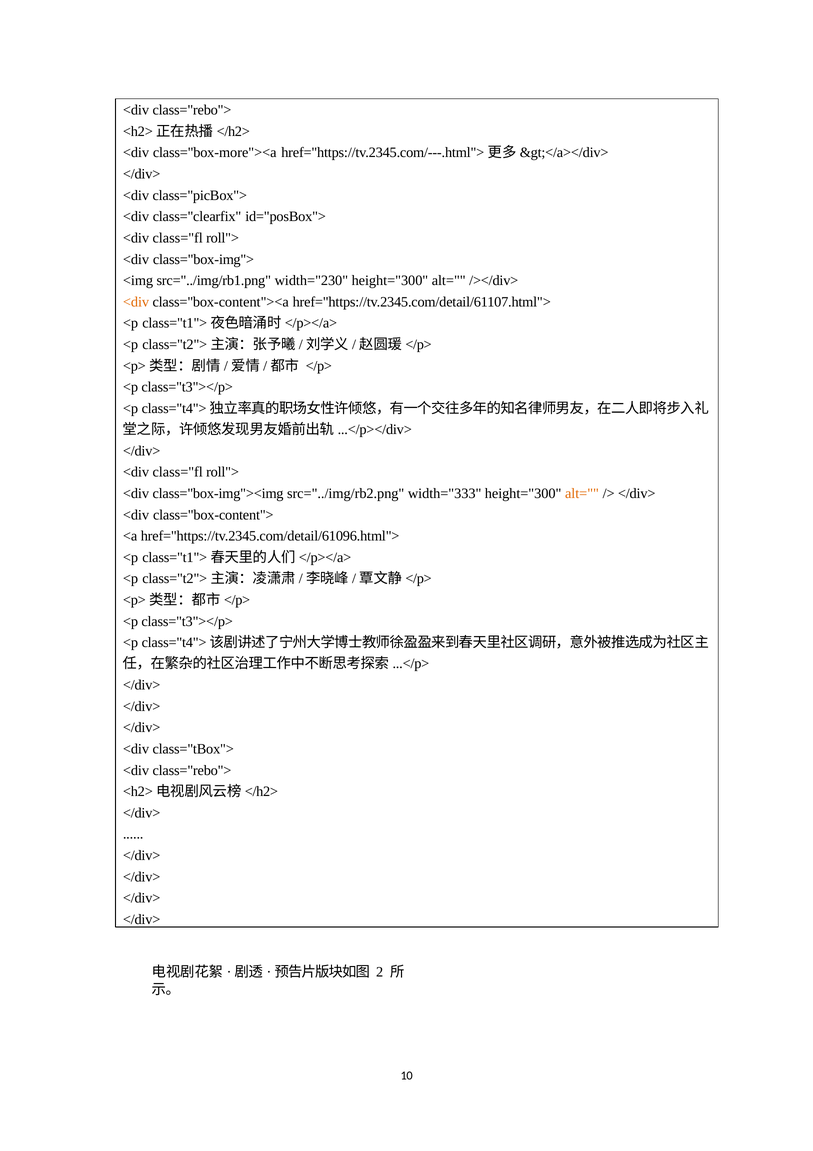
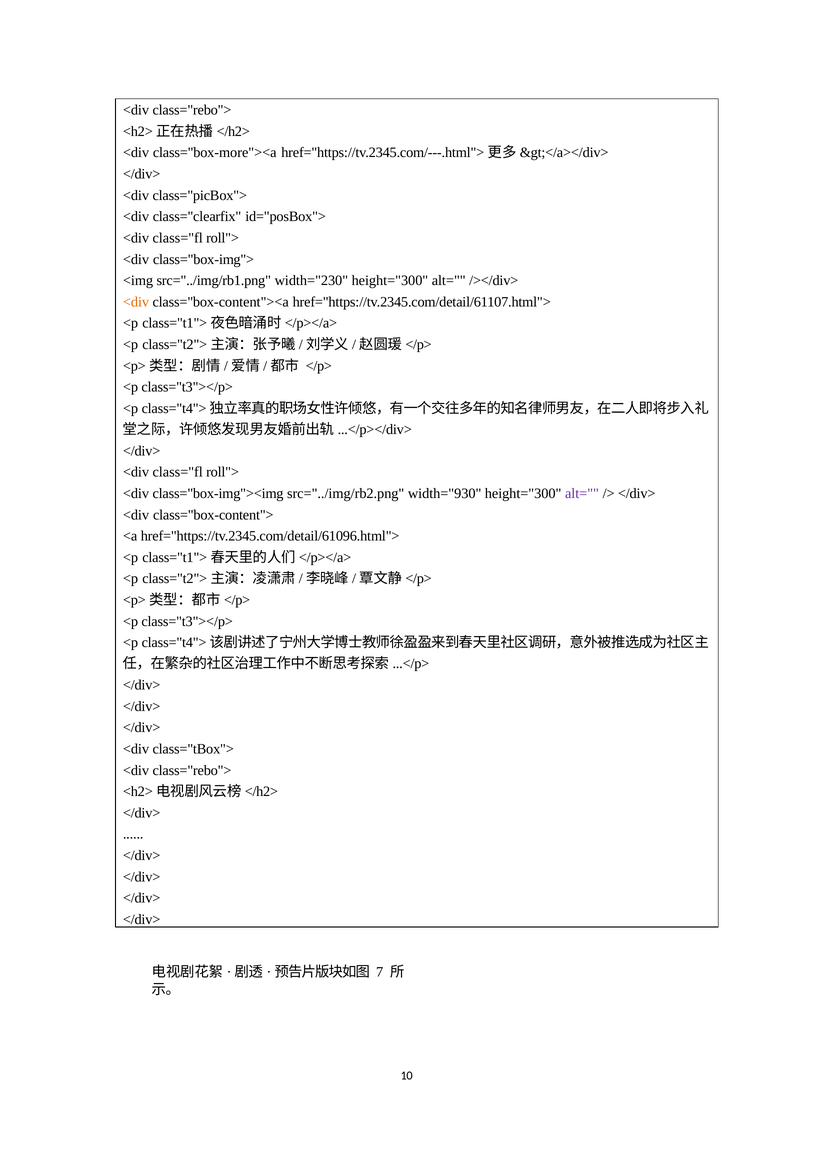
width="333: width="333 -> width="930 (445, 493)
alt= colour: orange -> purple (582, 493)
2: 2 -> 7 (380, 972)
